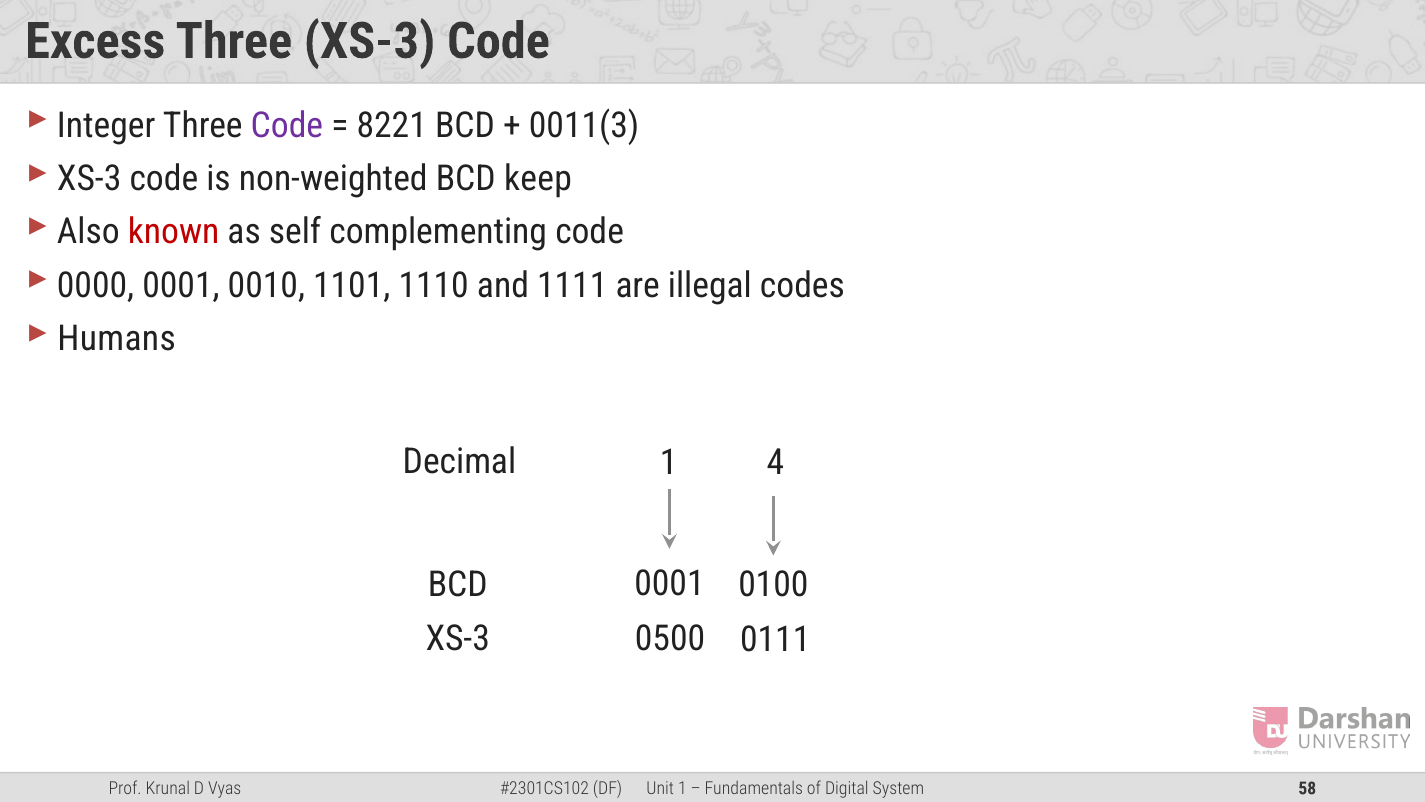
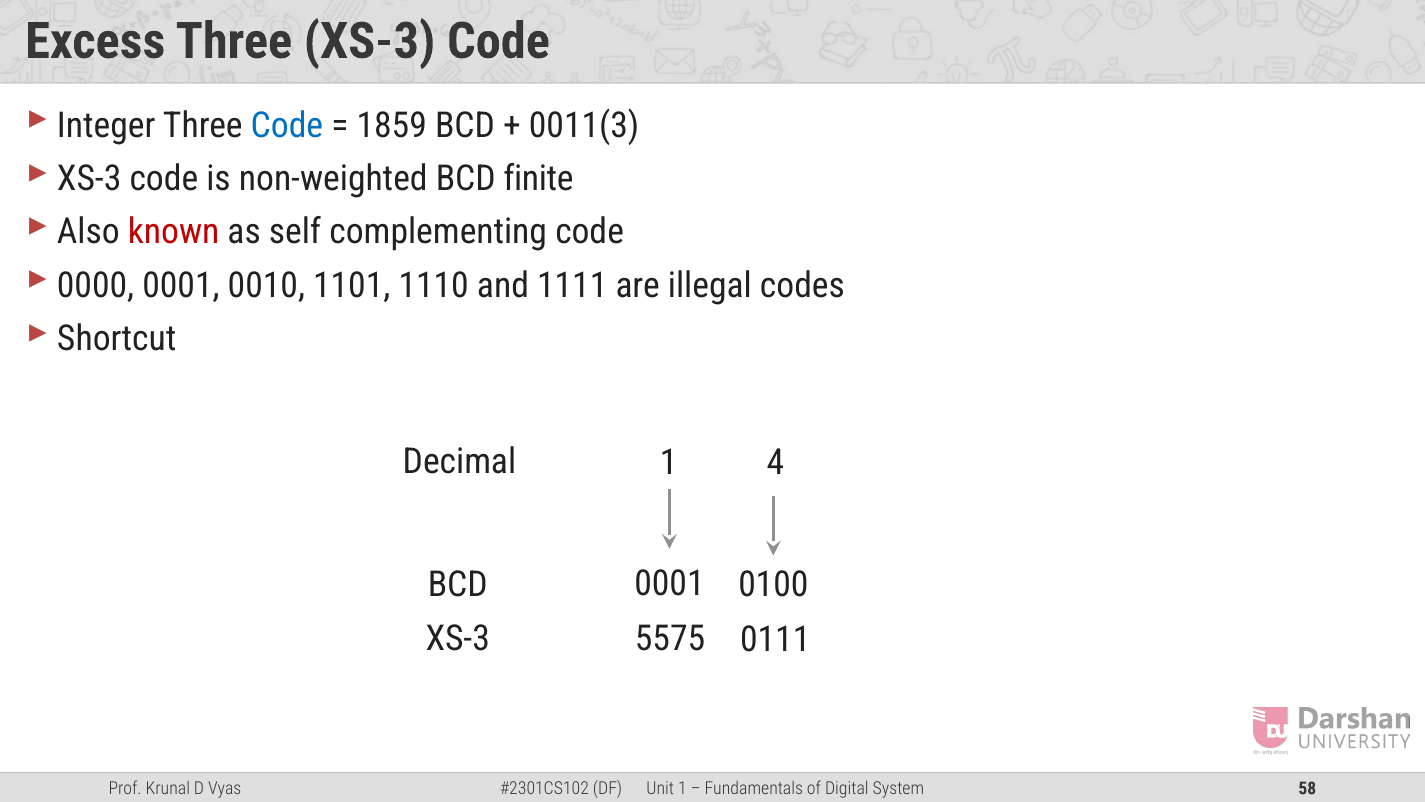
Code colour: purple -> blue (287, 125)
8221: 8221 -> 1859 (392, 125)
keep: keep -> finite (538, 179)
Humans: Humans -> Shortcut (117, 339)
0500: 0500 -> 5575 (670, 638)
